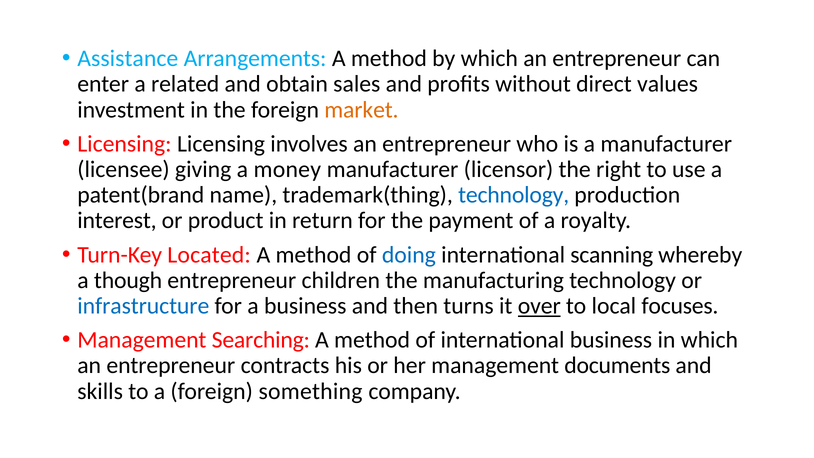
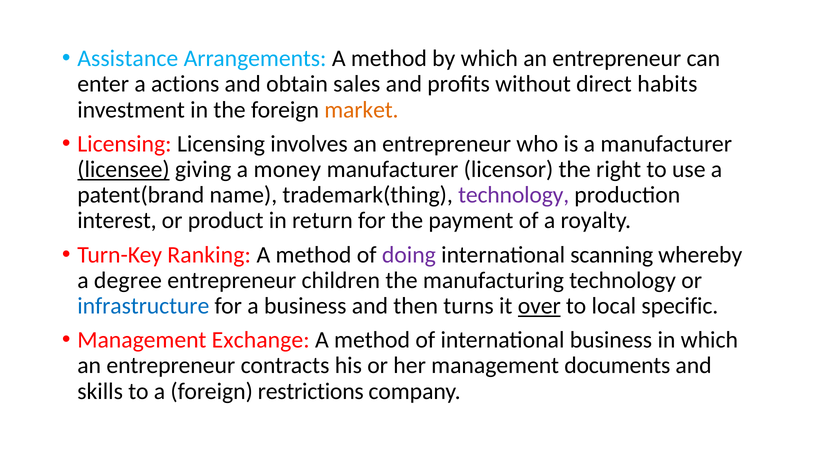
related: related -> actions (185, 84)
values: values -> habits (667, 84)
licensee underline: none -> present (123, 169)
technology colour: blue -> purple (514, 195)
Located: Located -> Ranking (209, 255)
doing colour: blue -> purple (409, 255)
though: though -> degree (128, 280)
focuses: focuses -> specific (680, 306)
Searching: Searching -> Exchange (261, 340)
something: something -> restrictions (311, 391)
